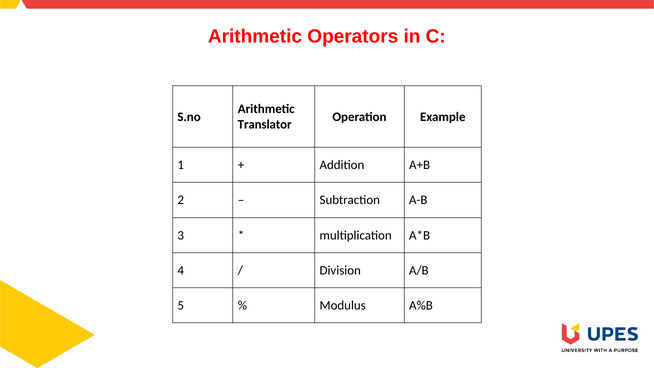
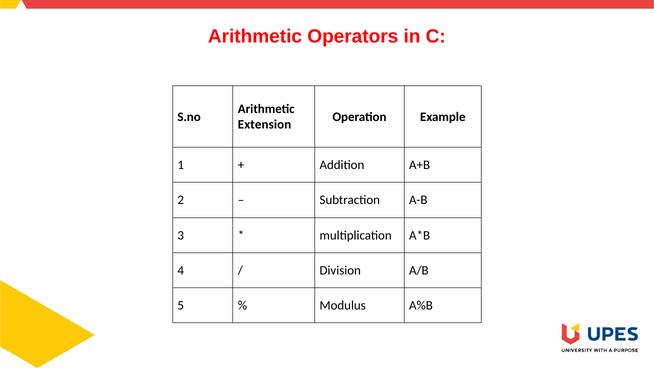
Translator: Translator -> Extension (265, 125)
